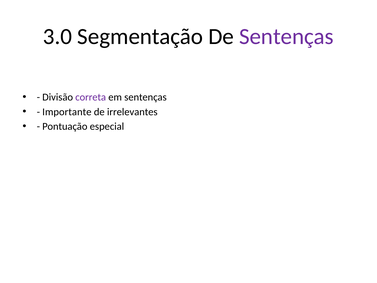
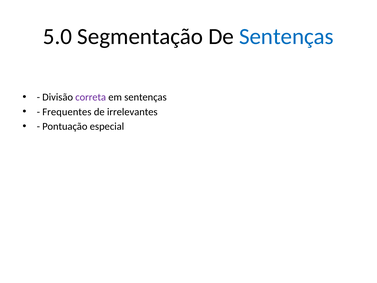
3.0: 3.0 -> 5.0 (57, 36)
Sentenças colour: purple -> blue (286, 36)
Importante: Importante -> Frequentes (67, 112)
